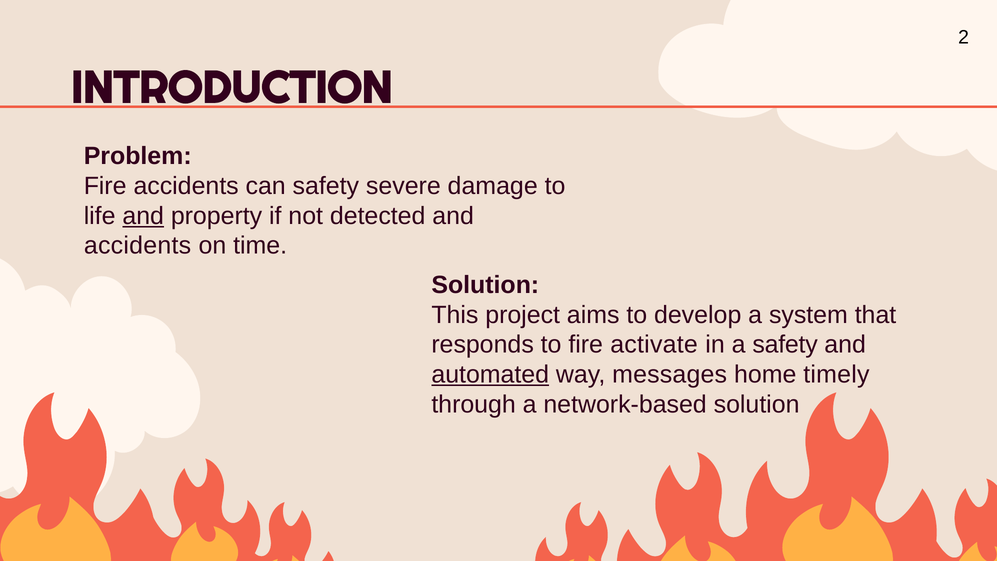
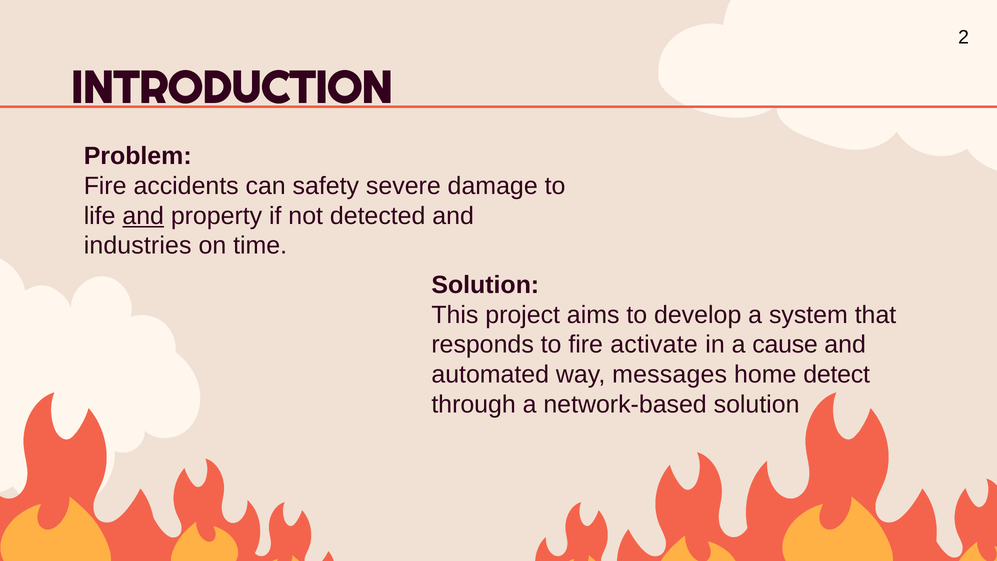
accidents: accidents -> industries (138, 246)
a safety: safety -> cause (785, 345)
automated underline: present -> none (490, 375)
timely: timely -> detect (837, 375)
